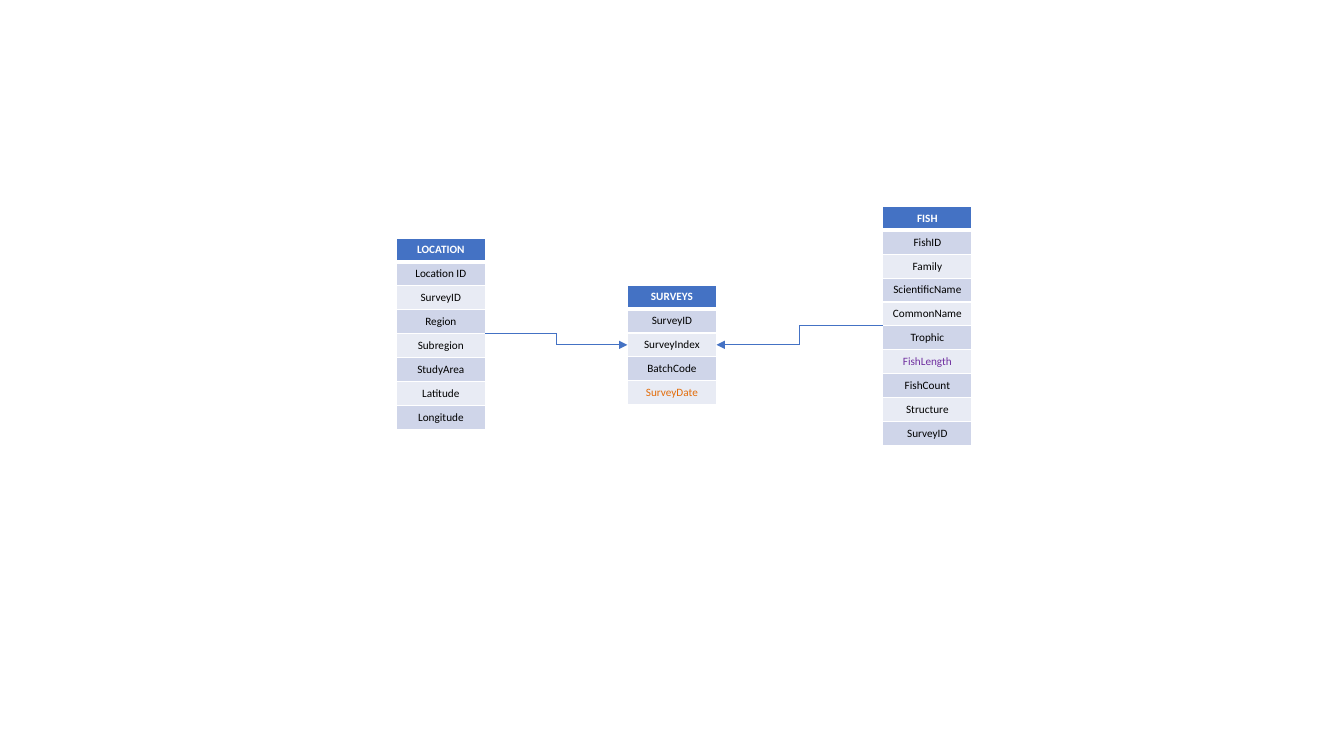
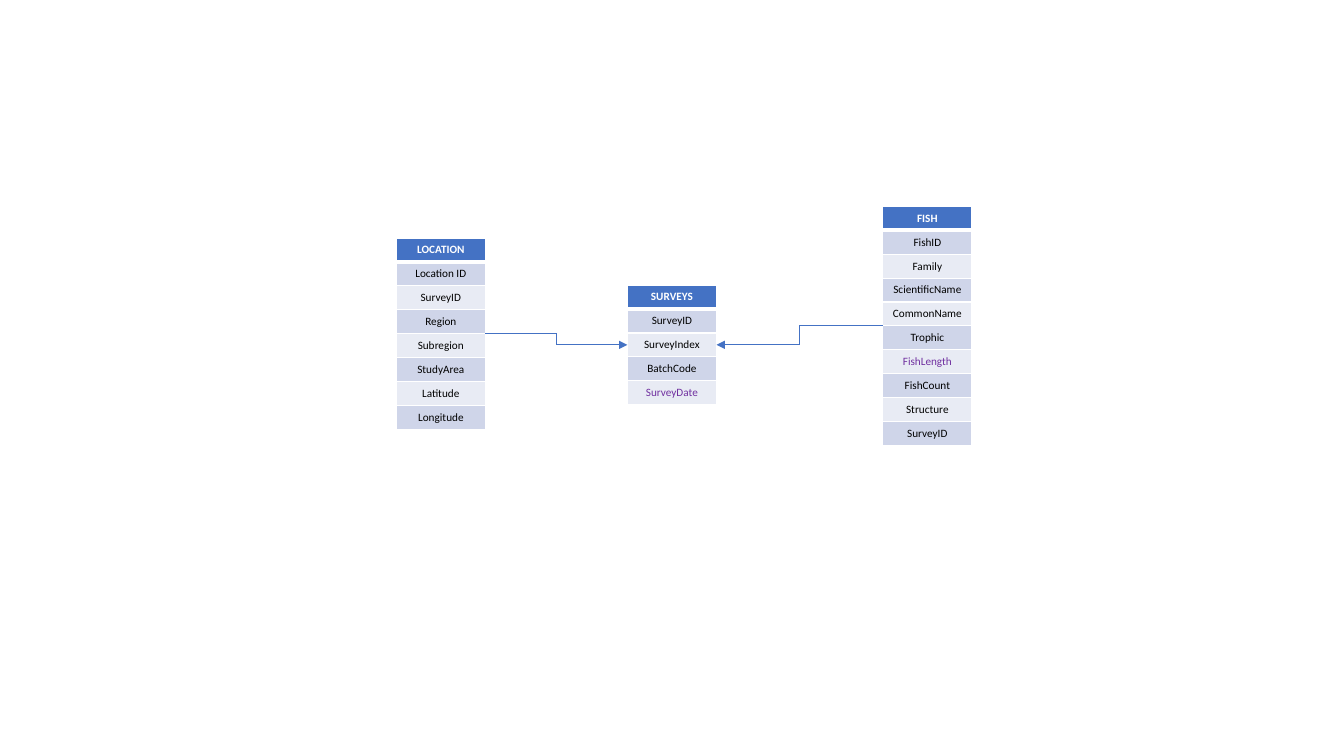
SurveyDate colour: orange -> purple (672, 393)
